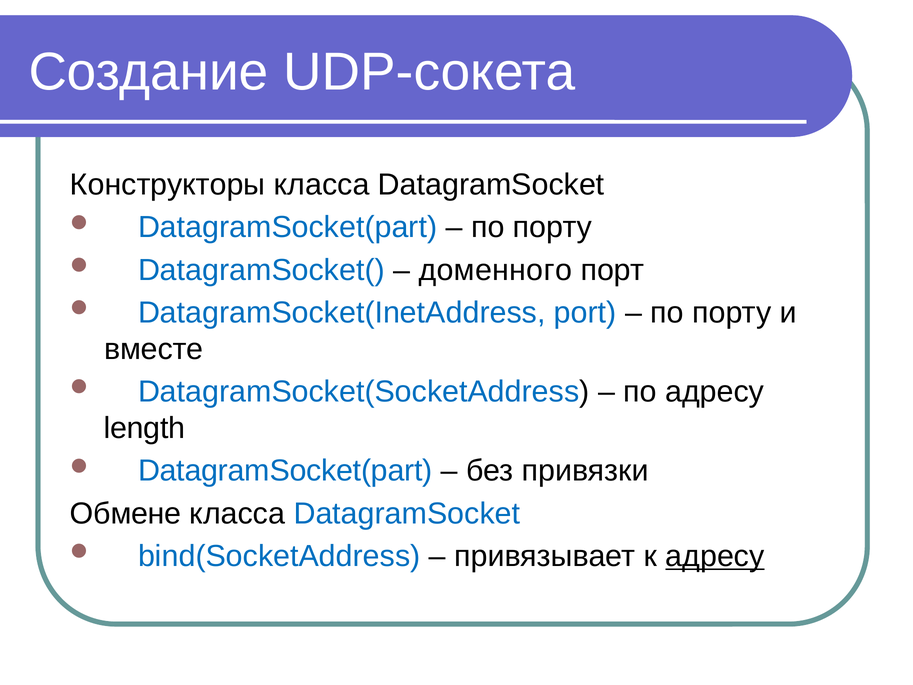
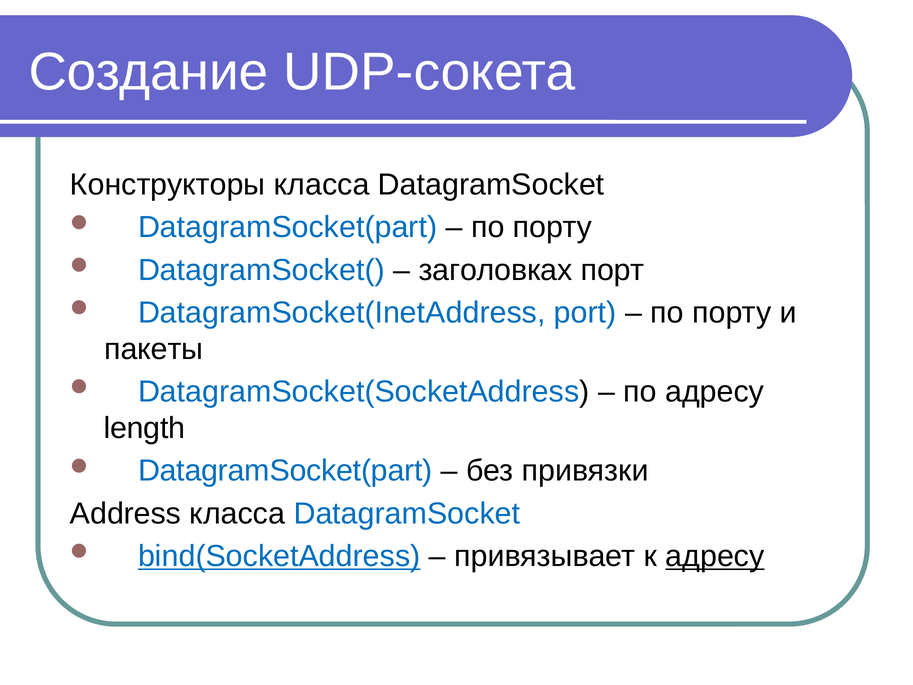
доменного: доменного -> заголовках (496, 270)
вместе: вместе -> пакеты (154, 349)
Обмене: Обмене -> Address (126, 513)
bind(SocketAddress underline: none -> present (279, 556)
